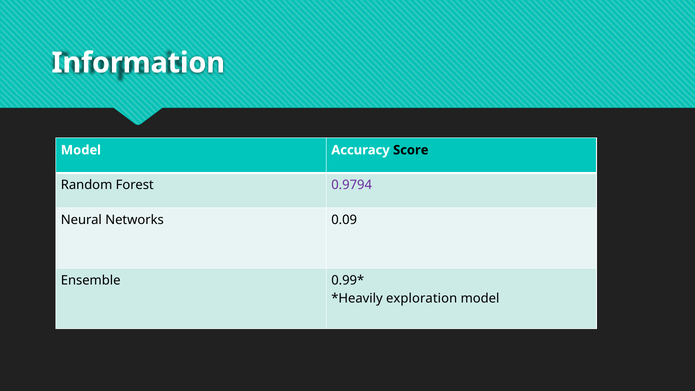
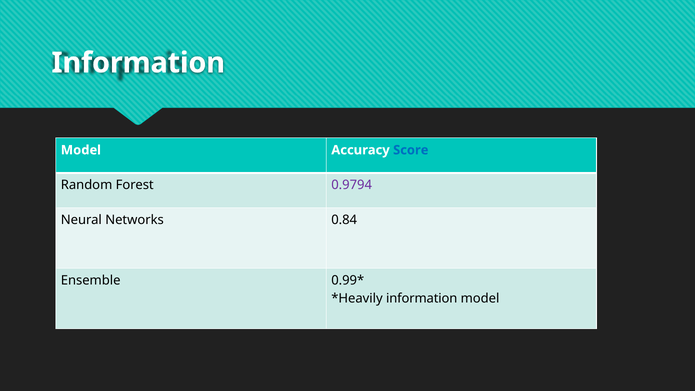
Score colour: black -> blue (411, 150)
0.09: 0.09 -> 0.84 (344, 220)
exploration: exploration -> information (422, 298)
